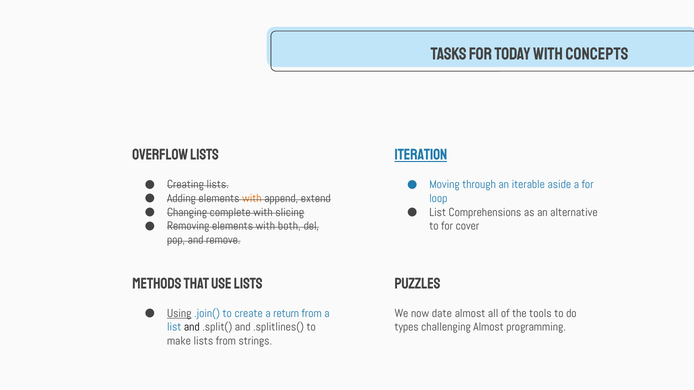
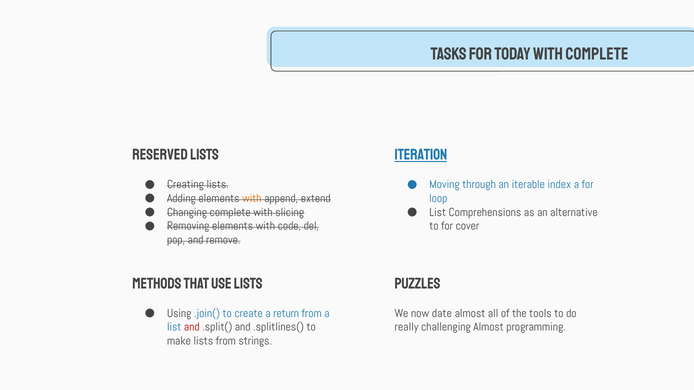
with Concepts: Concepts -> Complete (597, 54)
Overflow: Overflow -> Reserved (160, 155)
aside: aside -> index (559, 185)
both: both -> code (289, 226)
Using underline: present -> none (179, 314)
and colour: black -> red (192, 327)
types: types -> really (407, 327)
